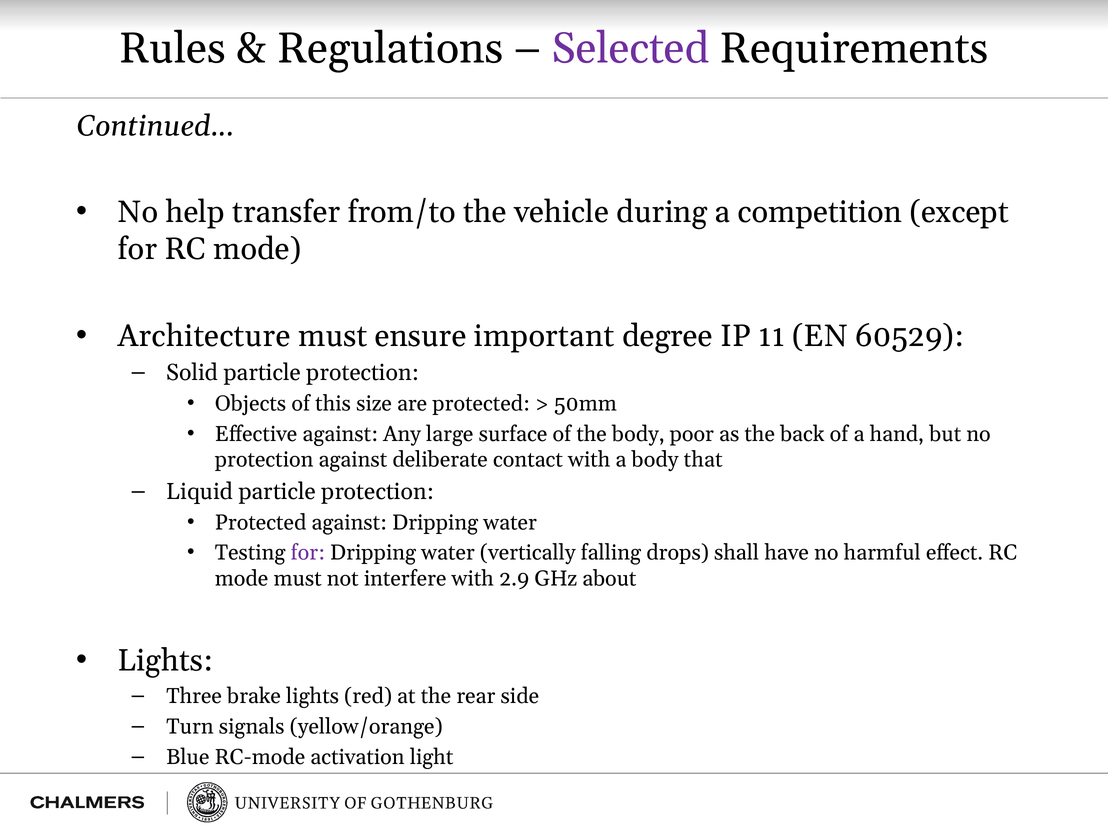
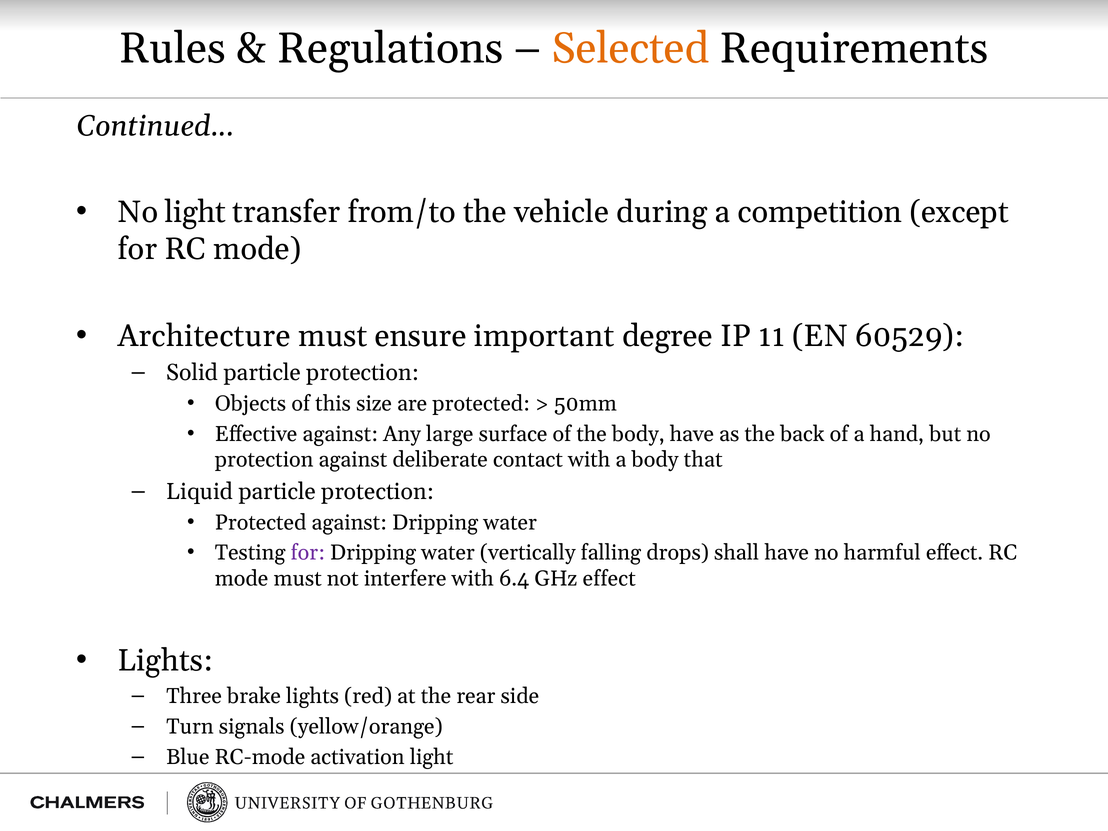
Selected colour: purple -> orange (631, 49)
No help: help -> light (195, 212)
body poor: poor -> have (692, 434)
2.9: 2.9 -> 6.4 (514, 579)
GHz about: about -> effect (609, 579)
